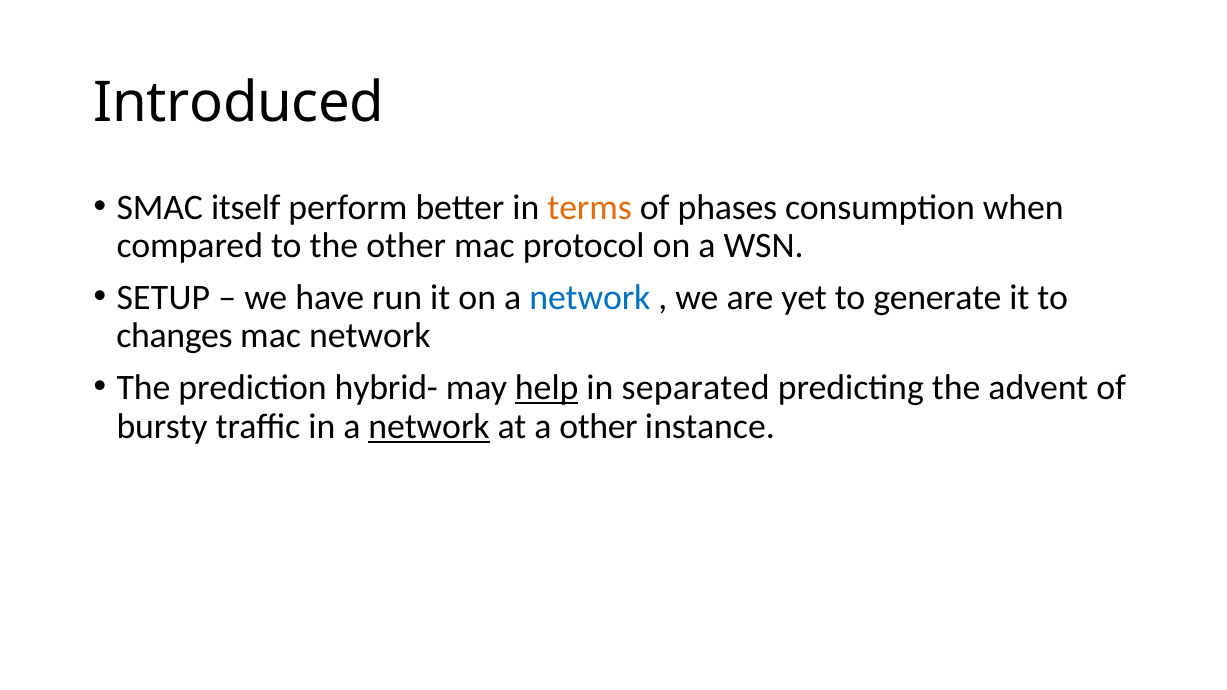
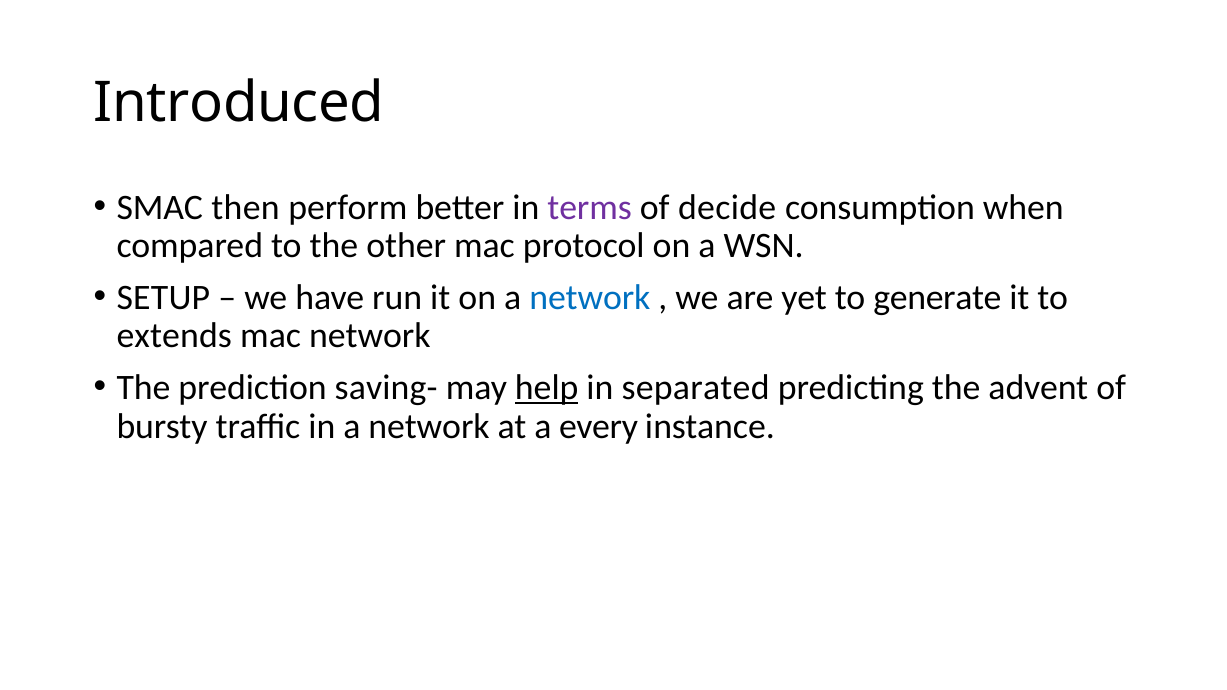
itself: itself -> then (246, 207)
terms colour: orange -> purple (590, 207)
phases: phases -> decide (727, 207)
changes: changes -> extends (174, 336)
hybrid-: hybrid- -> saving- (386, 388)
network underline: present -> none (429, 426)
a other: other -> every (598, 426)
